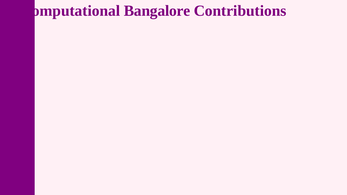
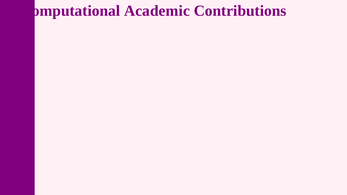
Bangalore: Bangalore -> Academic (157, 11)
